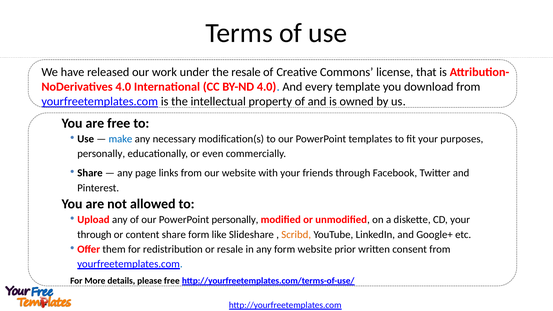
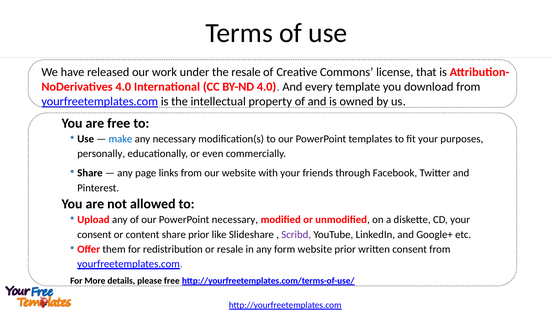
PowerPoint personally: personally -> necessary (235, 220)
through: through -> consent (94, 235)
share form: form -> prior (199, 235)
Scribd colour: orange -> purple (296, 235)
